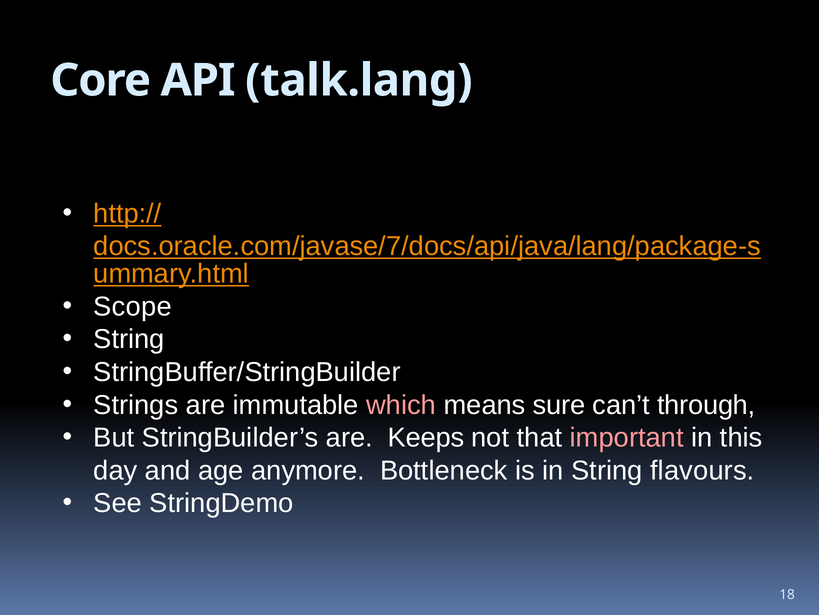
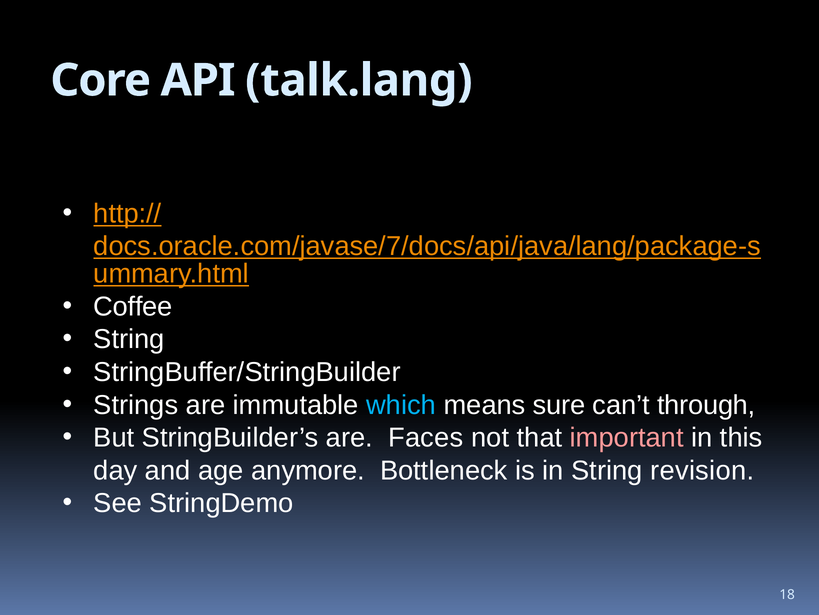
Scope: Scope -> Coffee (133, 306)
which colour: pink -> light blue (401, 405)
Keeps: Keeps -> Faces (426, 437)
flavours: flavours -> revision (702, 470)
